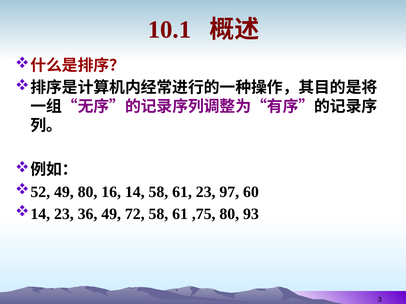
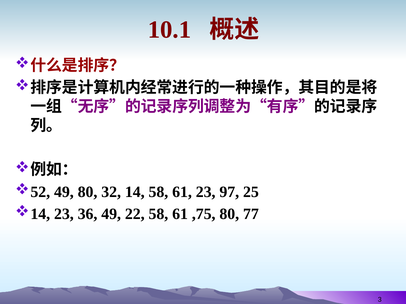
16: 16 -> 32 (111, 192)
60: 60 -> 25 (251, 192)
72: 72 -> 22 (135, 214)
93: 93 -> 77 (251, 214)
